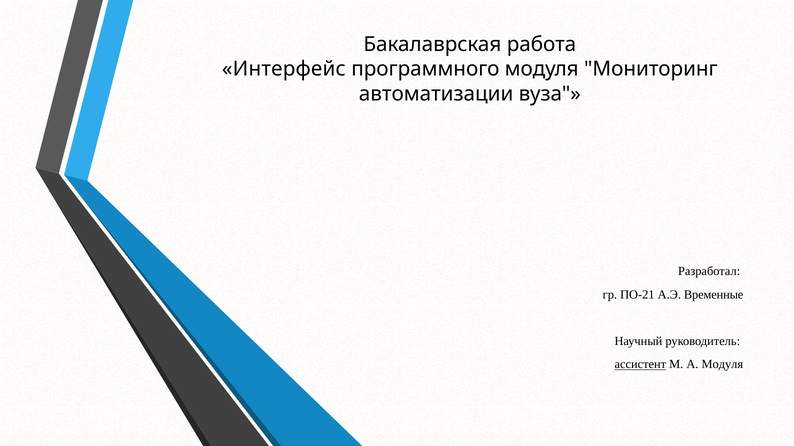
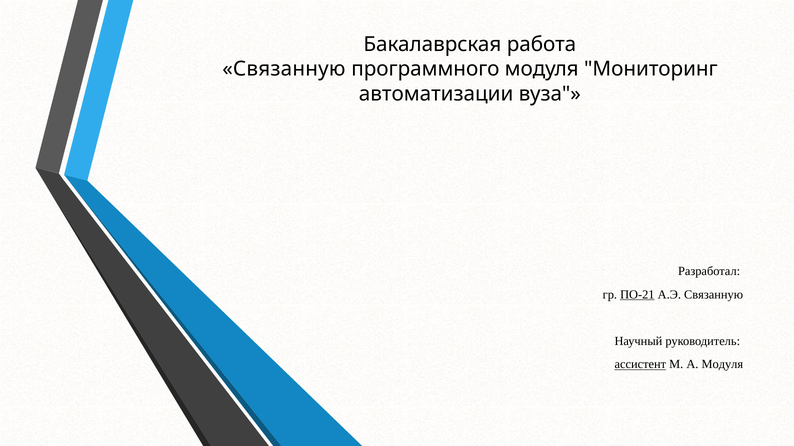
Интерфейс: Интерфейс -> Связанную (284, 69)
ПО-21 underline: none -> present (637, 295)
А.Э Временные: Временные -> Связанную (714, 295)
